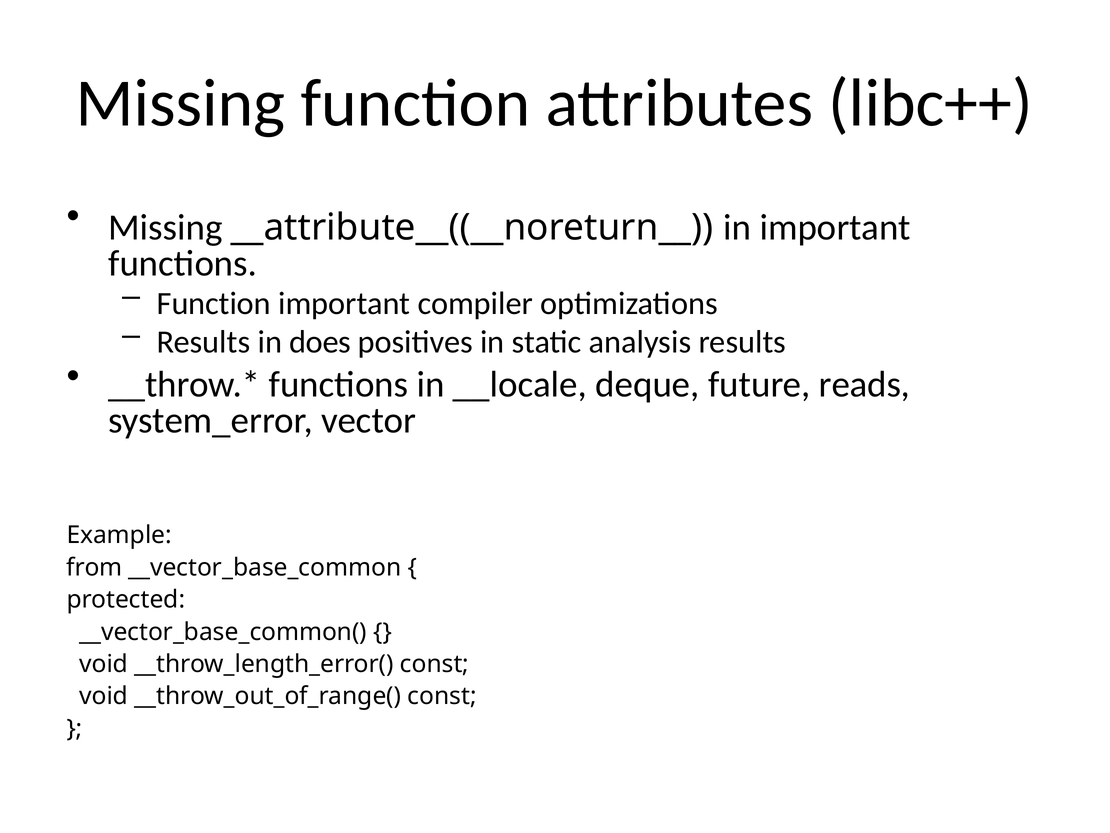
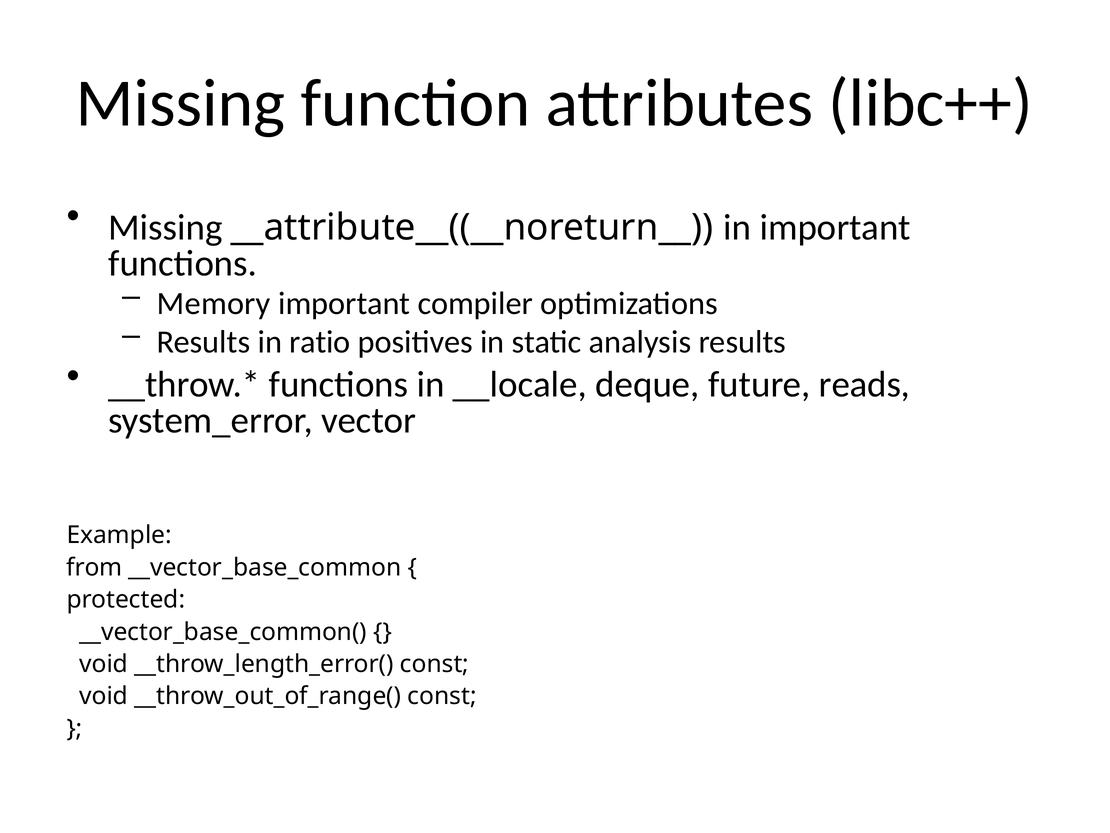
Function: Function -> Memory (214, 303)
does: does -> ratio (320, 342)
